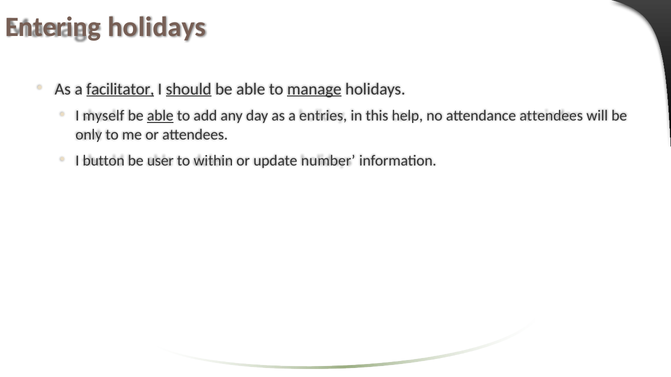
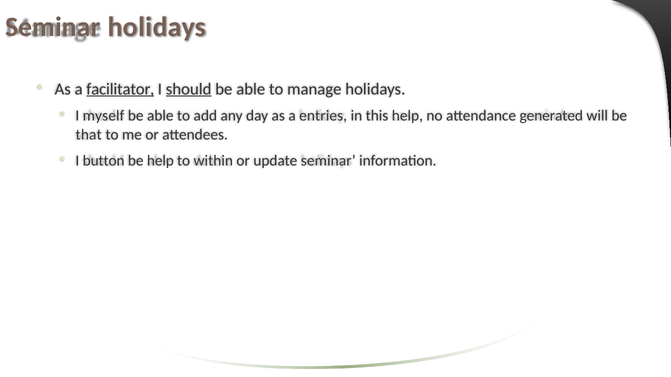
Entering: Entering -> Seminar (53, 27)
manage underline: present -> none (314, 89)
able underline: present -> none (160, 116)
attendance attendees: attendees -> generated (551, 116)
only: only -> that (89, 135)
be user: user -> help (160, 161)
update number: number -> seminar (328, 161)
